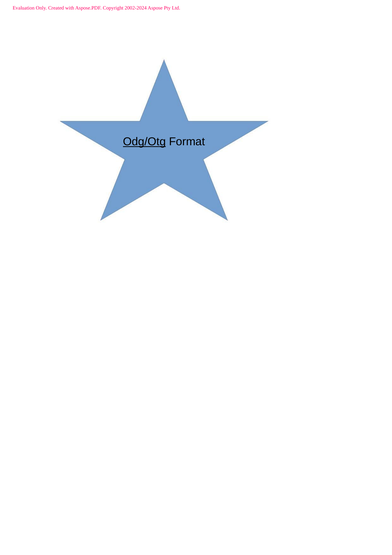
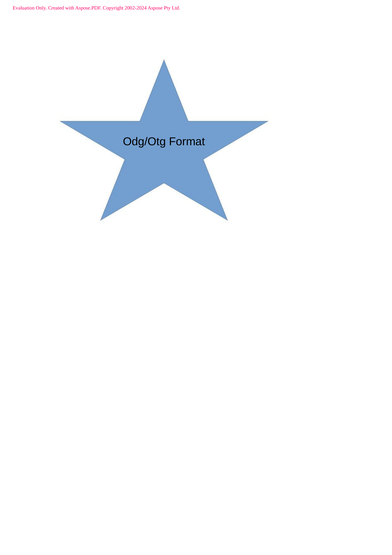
Odg/Otg underline: present -> none (144, 142)
